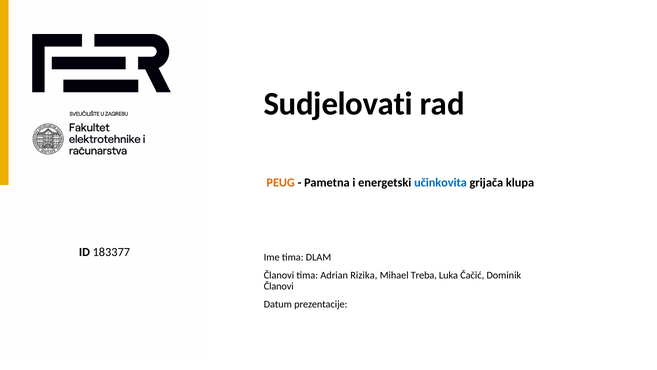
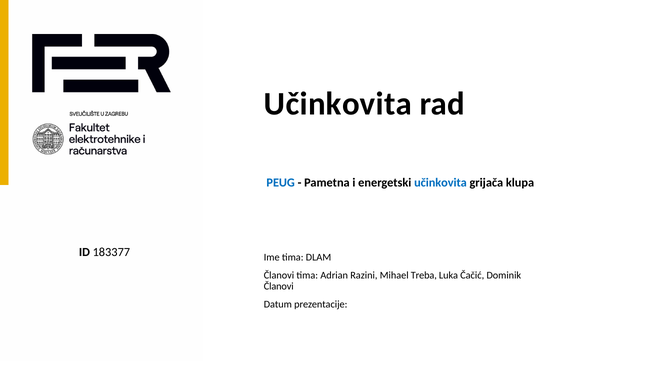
Sudjelovati: Sudjelovati -> Učinkovita (338, 104)
PEUG colour: orange -> blue (281, 182)
Rizika: Rizika -> Razini (364, 275)
